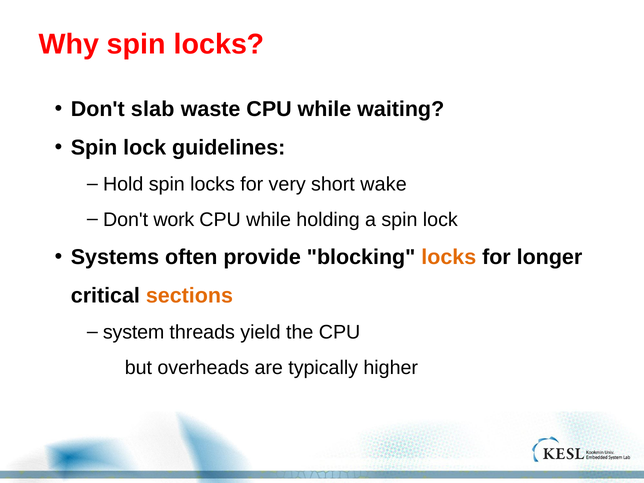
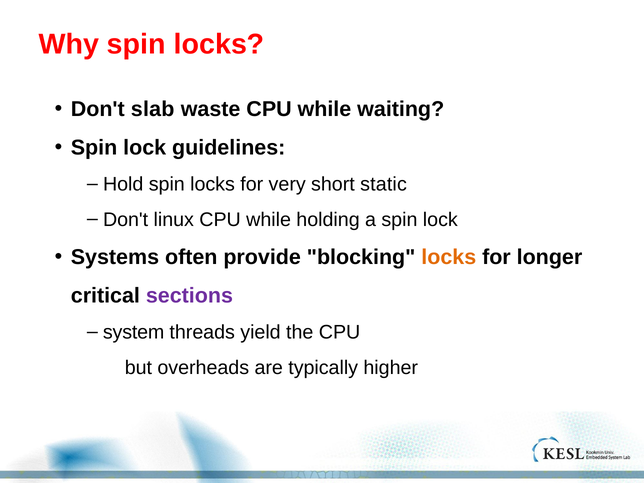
wake: wake -> static (384, 184)
work: work -> linux (174, 220)
sections colour: orange -> purple (189, 296)
